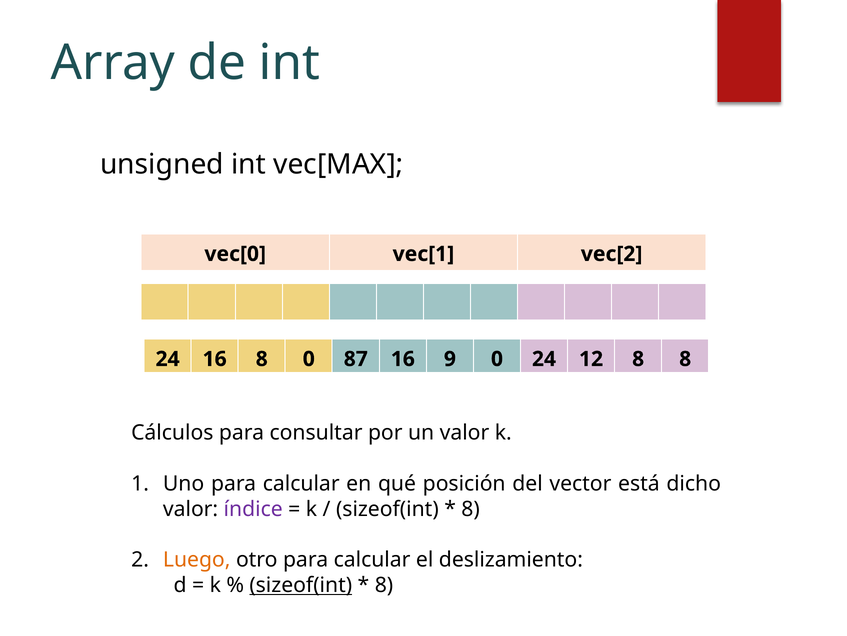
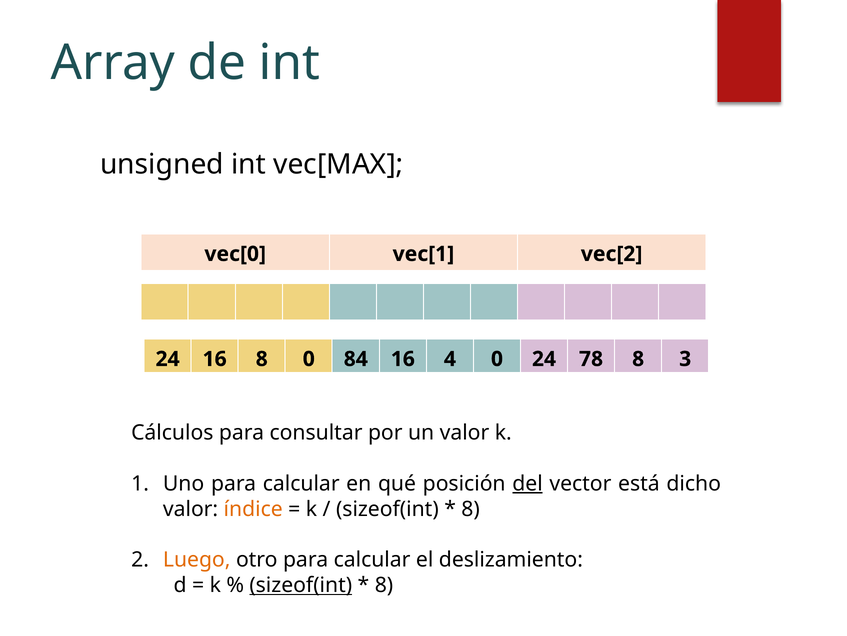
87: 87 -> 84 (356, 359)
9: 9 -> 4 (450, 359)
12: 12 -> 78 (591, 359)
8 8: 8 -> 3 (685, 359)
del underline: none -> present (528, 483)
índice colour: purple -> orange (253, 508)
